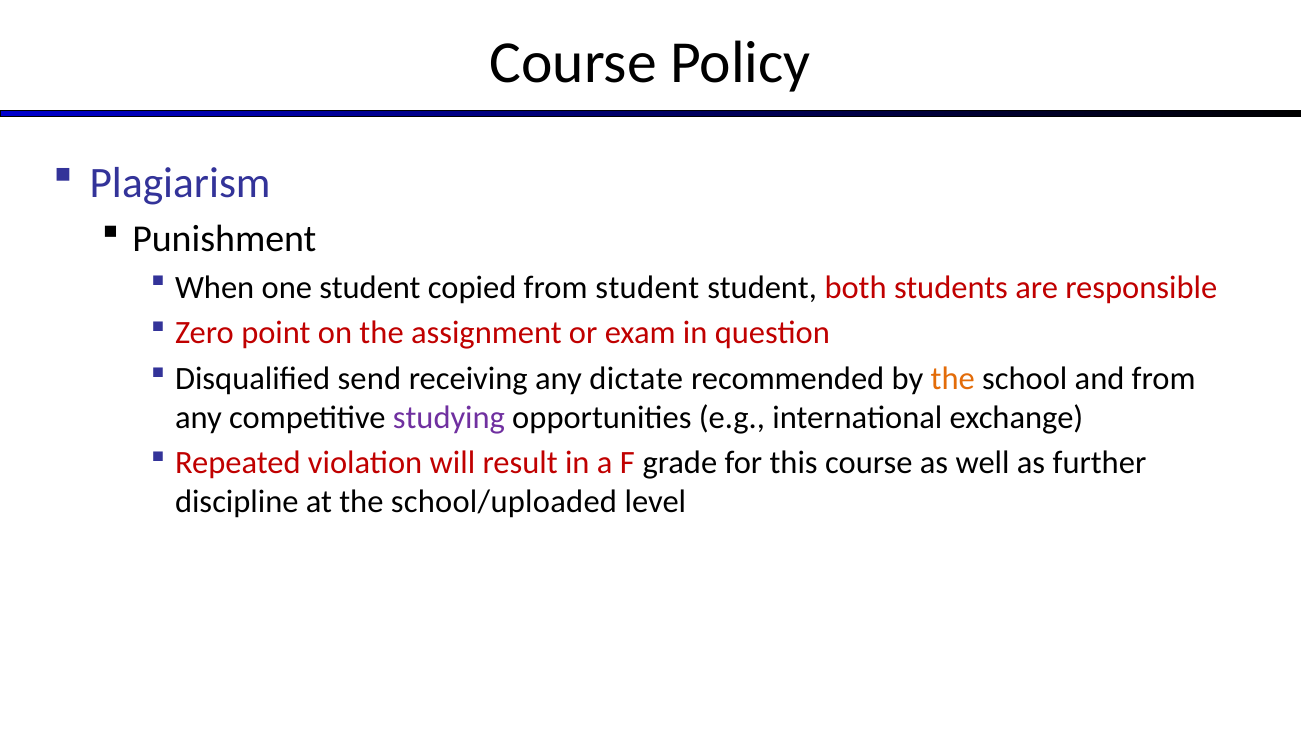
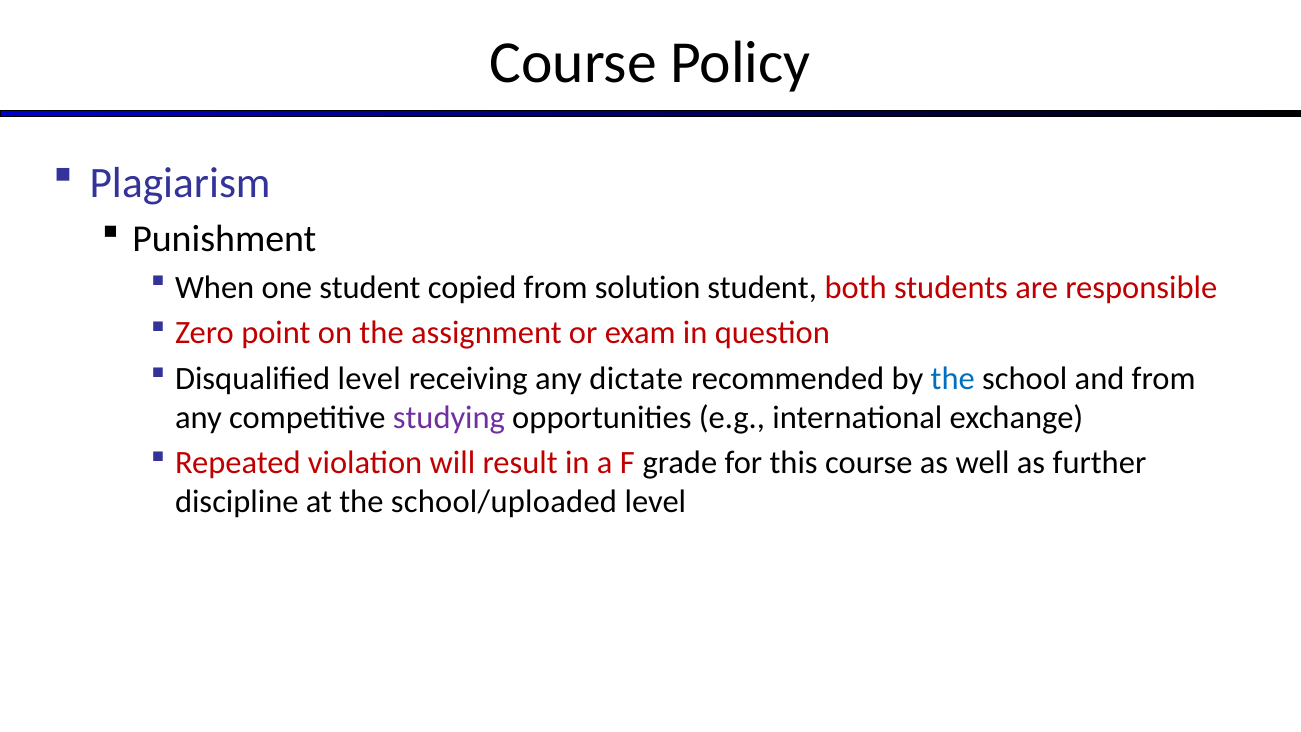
from student: student -> solution (648, 287)
Disqualified send: send -> level (369, 379)
the colour: orange -> blue (953, 379)
